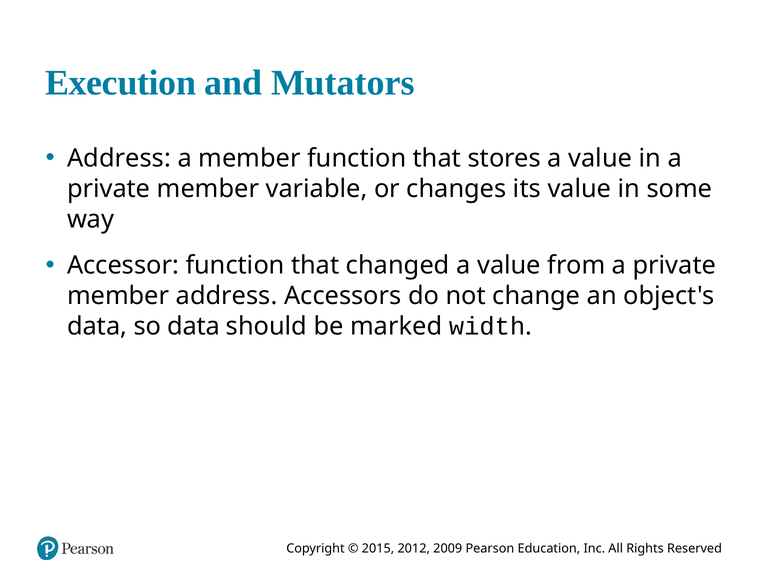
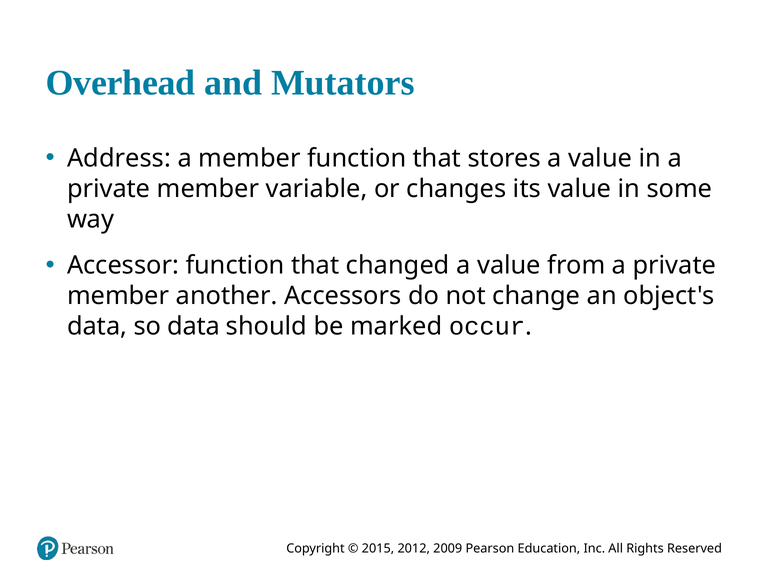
Execution: Execution -> Overhead (121, 83)
member address: address -> another (227, 296)
width: width -> occur (487, 326)
